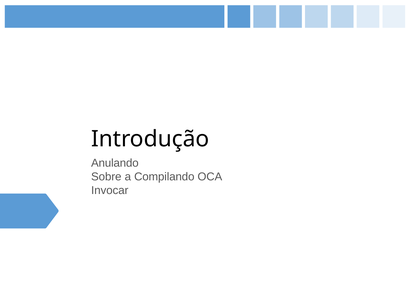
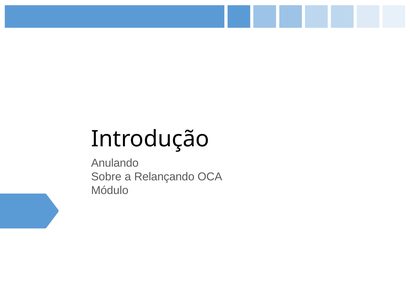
Compilando: Compilando -> Relançando (164, 177)
Invocar: Invocar -> Módulo (110, 191)
